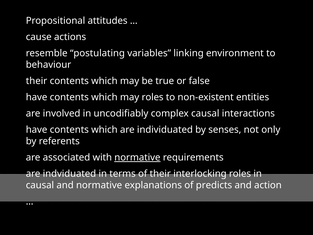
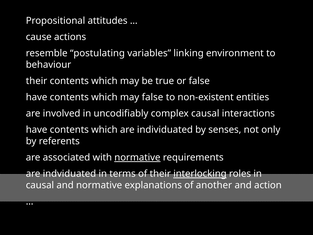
may roles: roles -> false (153, 97)
interlocking underline: none -> present (200, 174)
predicts: predicts -> another (214, 185)
